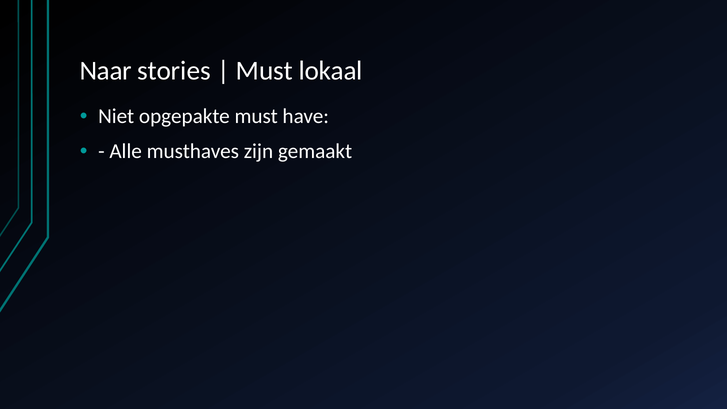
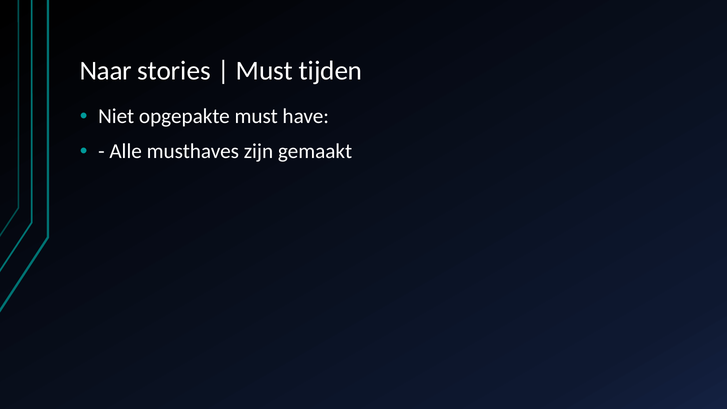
lokaal: lokaal -> tijden (331, 71)
